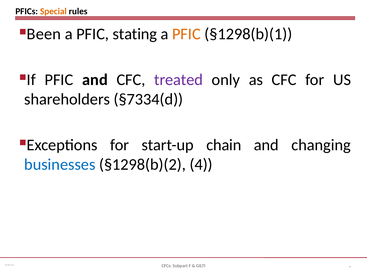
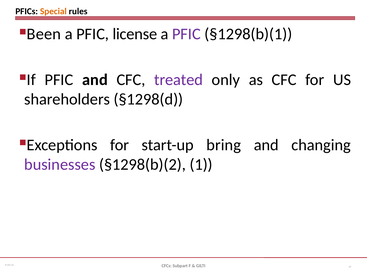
stating: stating -> license (135, 34)
PFIC colour: orange -> purple (186, 34)
§7334(d: §7334(d -> §1298(d (148, 99)
chain: chain -> bring (224, 145)
businesses colour: blue -> purple (60, 165)
4: 4 -> 1 (201, 165)
